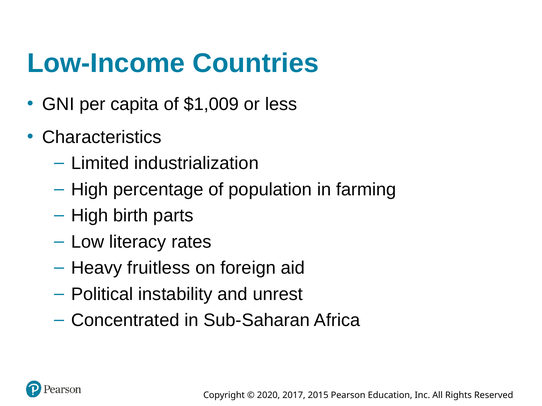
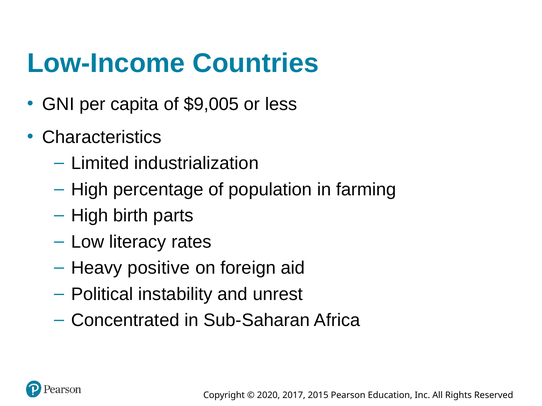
$1,009: $1,009 -> $9,005 (211, 104)
fruitless: fruitless -> positive (159, 268)
